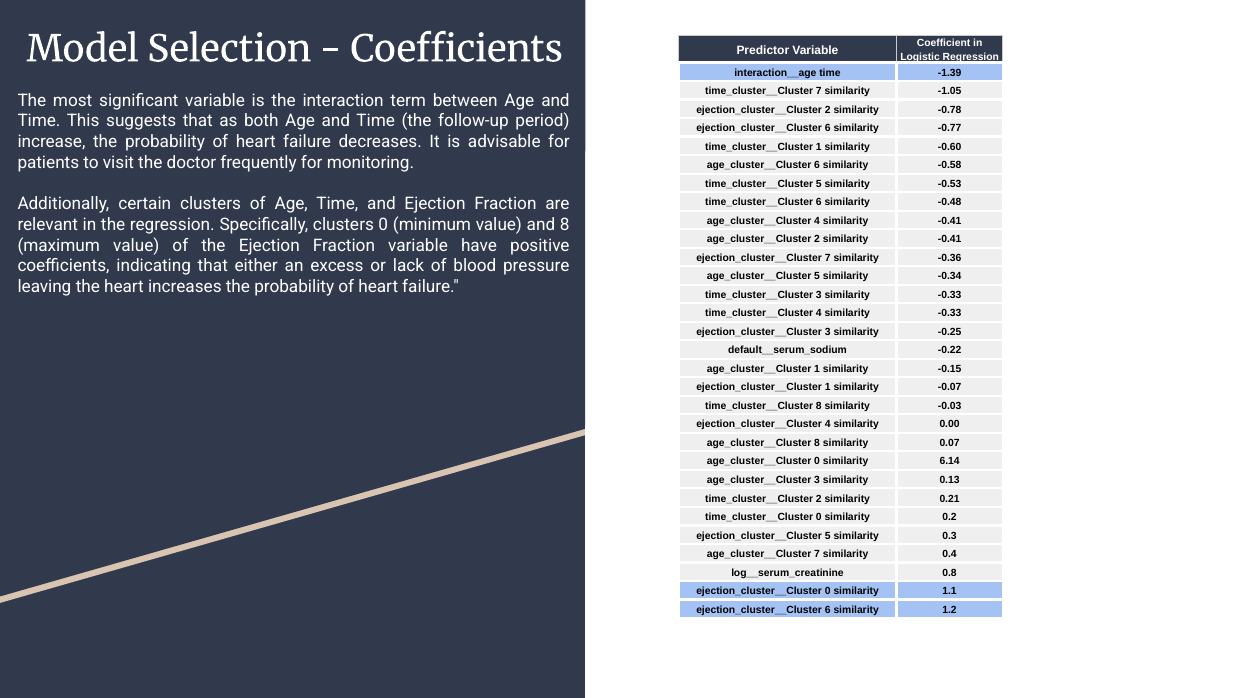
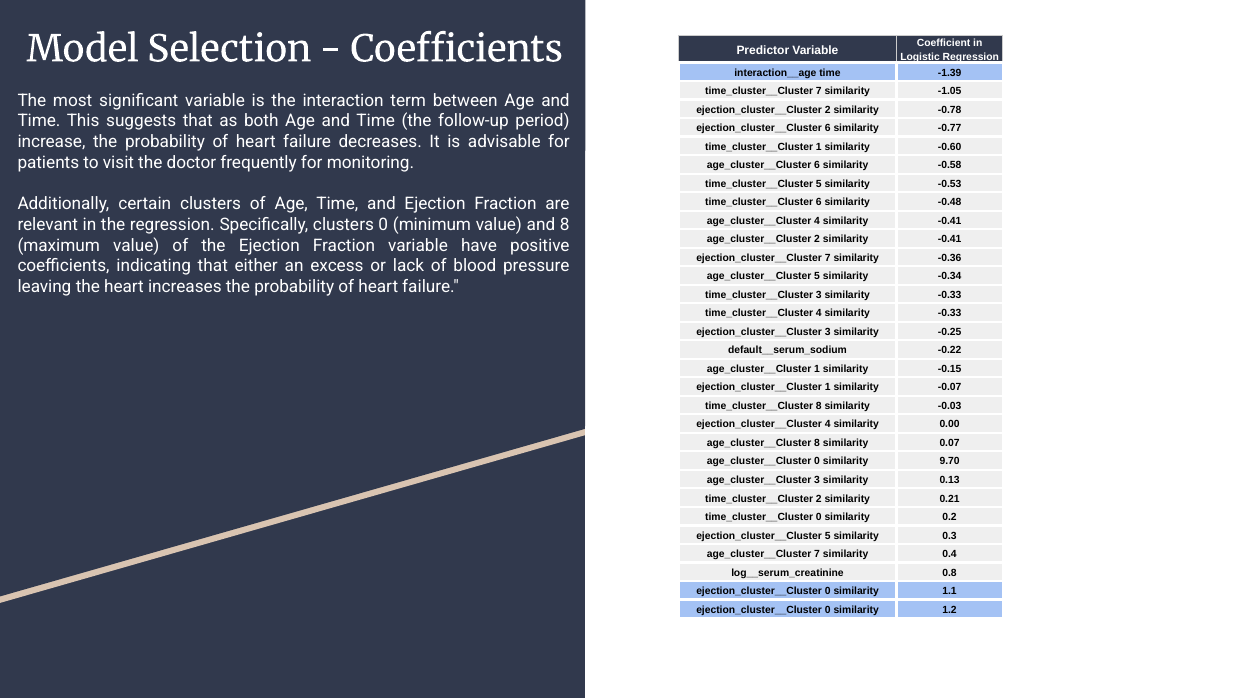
6.14: 6.14 -> 9.70 (950, 461)
6: 6 -> 0 (828, 609)
